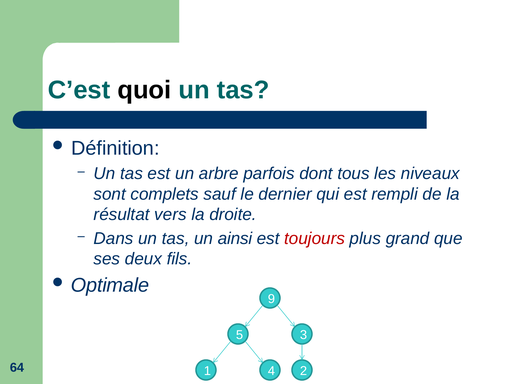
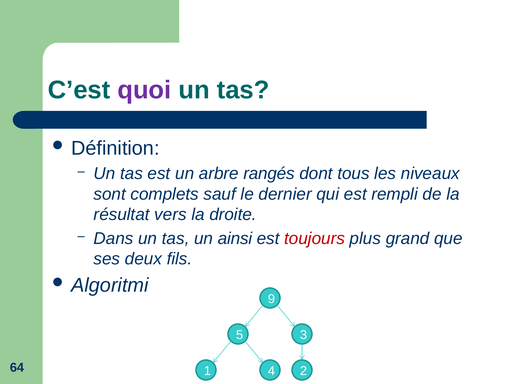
quoi colour: black -> purple (144, 90)
parfois: parfois -> rangés (269, 174)
Optimale: Optimale -> Algoritmi (110, 285)
